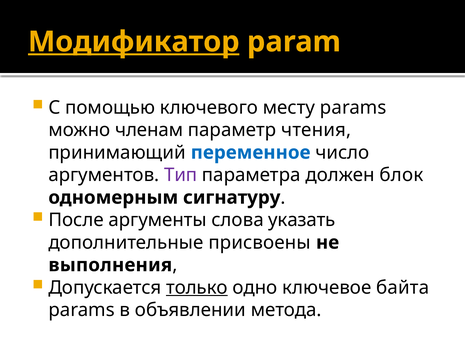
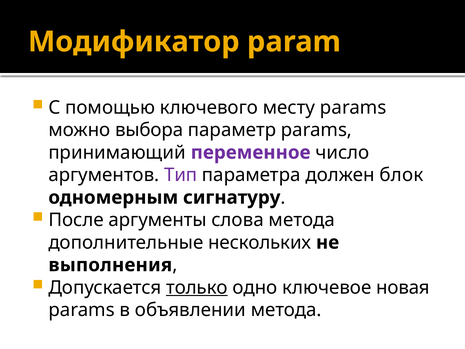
Модификатор underline: present -> none (134, 42)
членам: членам -> выбора (149, 130)
параметр чтения: чтения -> params (316, 130)
переменное colour: blue -> purple (251, 152)
слова указать: указать -> метода (302, 220)
присвоены: присвоены -> нескольких (260, 242)
байта: байта -> новая (403, 287)
